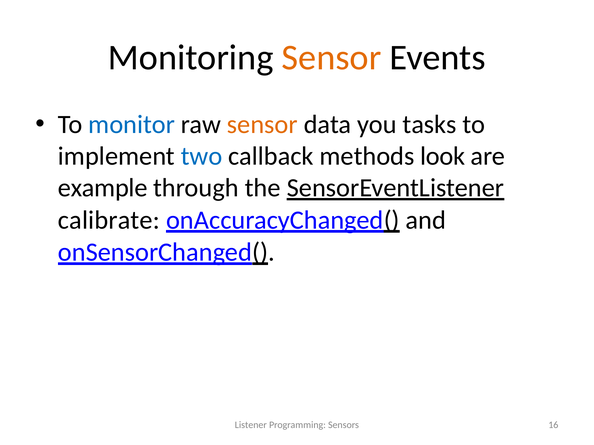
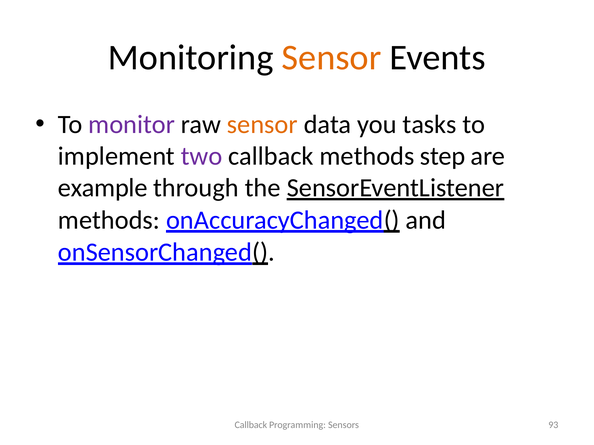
monitor colour: blue -> purple (132, 125)
two colour: blue -> purple (202, 156)
look: look -> step (443, 156)
calibrate: calibrate -> methods (109, 220)
Listener: Listener -> Callback (251, 425)
16: 16 -> 93 (553, 425)
